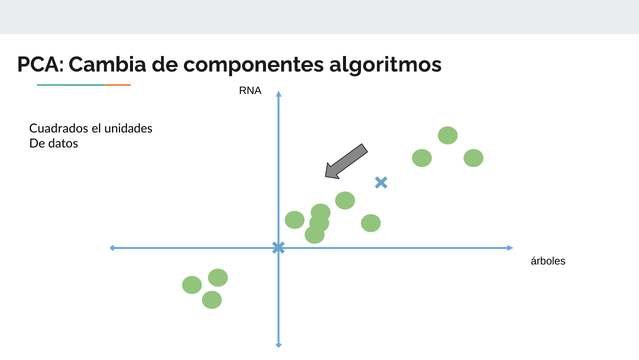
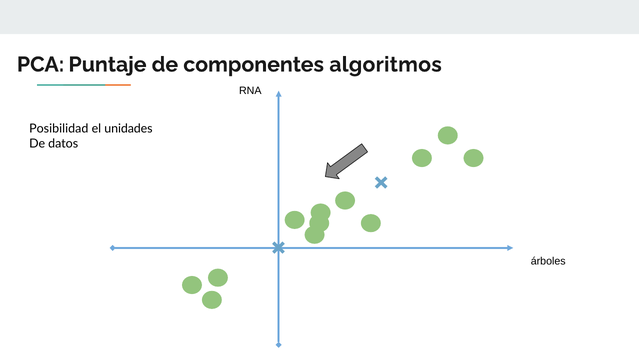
Cambia: Cambia -> Puntaje (108, 64)
Cuadrados: Cuadrados -> Posibilidad (59, 129)
